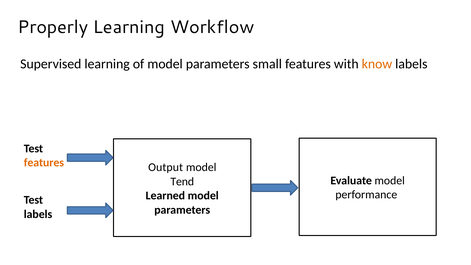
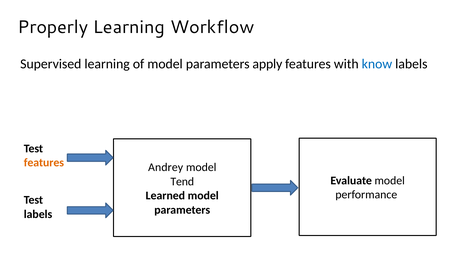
small: small -> apply (267, 64)
know colour: orange -> blue (377, 64)
Output: Output -> Andrey (166, 167)
